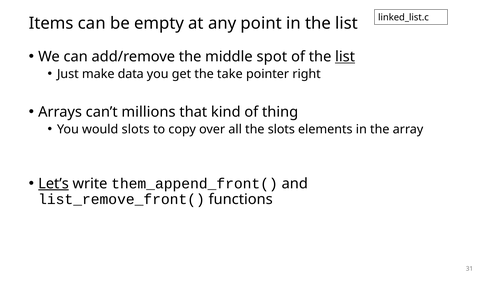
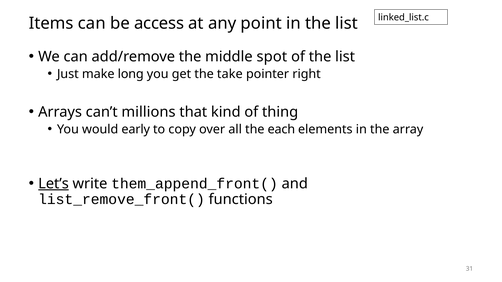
empty: empty -> access (159, 23)
list underline: present -> none (345, 57)
data: data -> long (131, 74)
would slots: slots -> early (136, 130)
the slots: slots -> each (281, 130)
